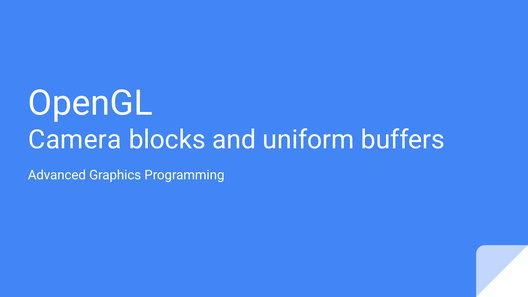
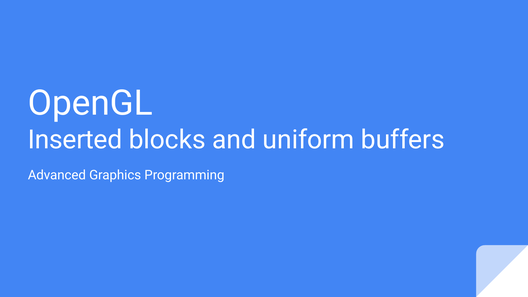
Camera: Camera -> Inserted (75, 140)
